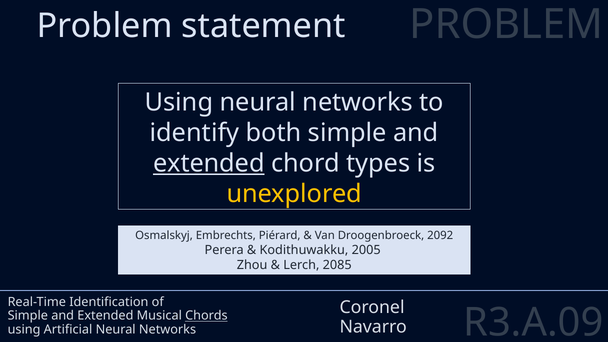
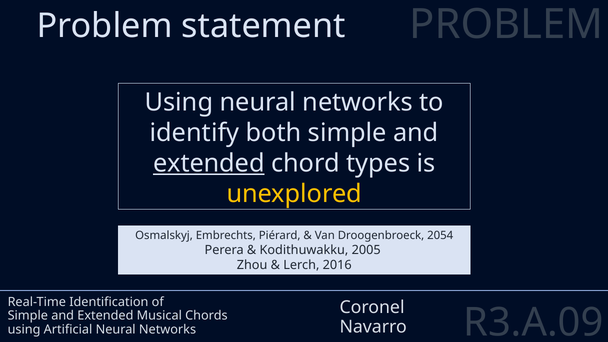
2092: 2092 -> 2054 (440, 235)
2085: 2085 -> 2016 (337, 265)
Chords underline: present -> none (206, 316)
